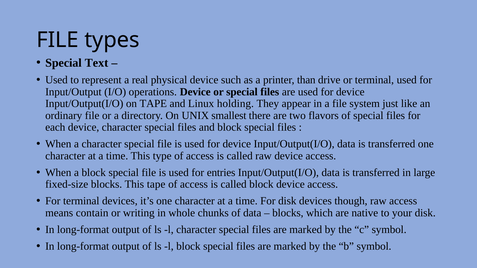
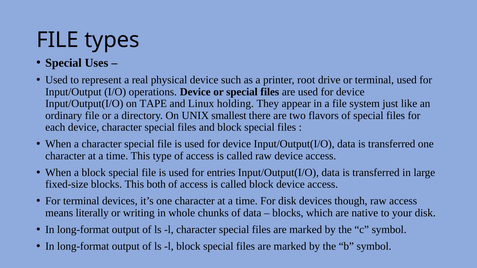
Text: Text -> Uses (97, 63)
than: than -> root (306, 80)
This tape: tape -> both (156, 185)
contain: contain -> literally (92, 213)
